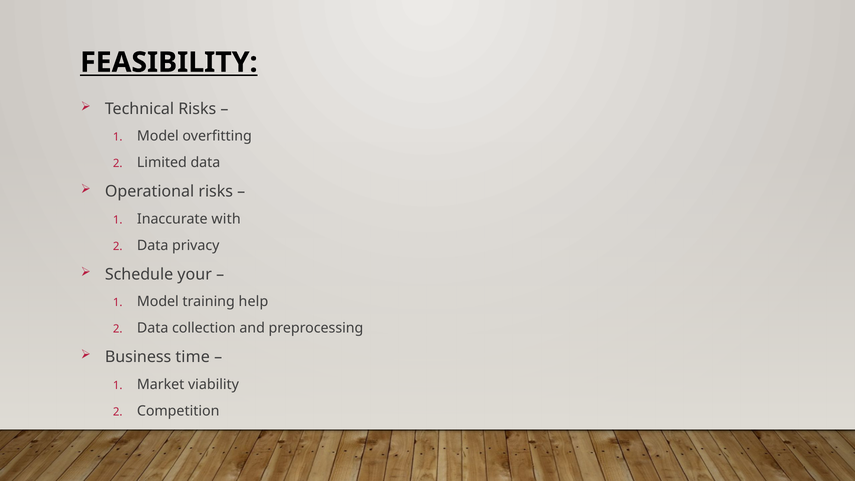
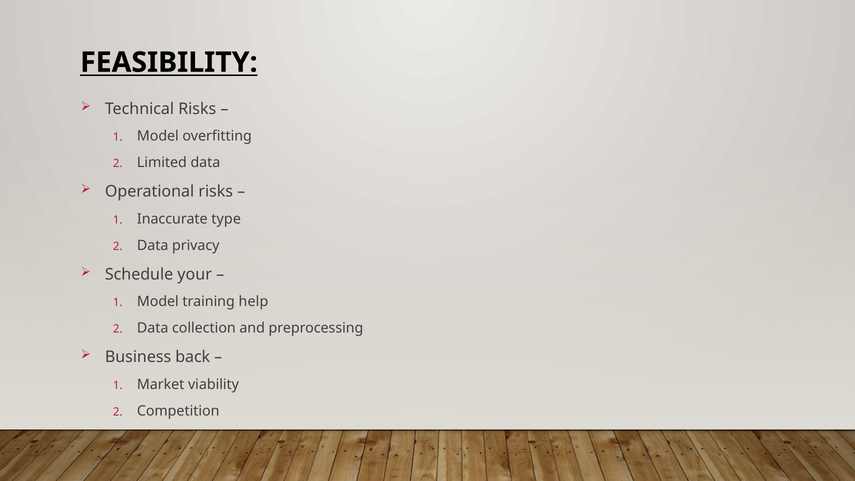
with: with -> type (226, 219)
time: time -> back (193, 357)
